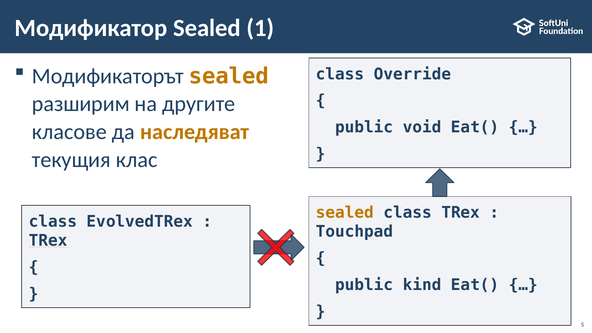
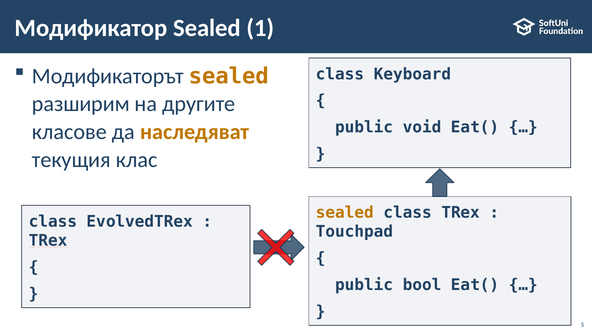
Override: Override -> Keyboard (412, 74)
kind: kind -> bool (422, 285)
